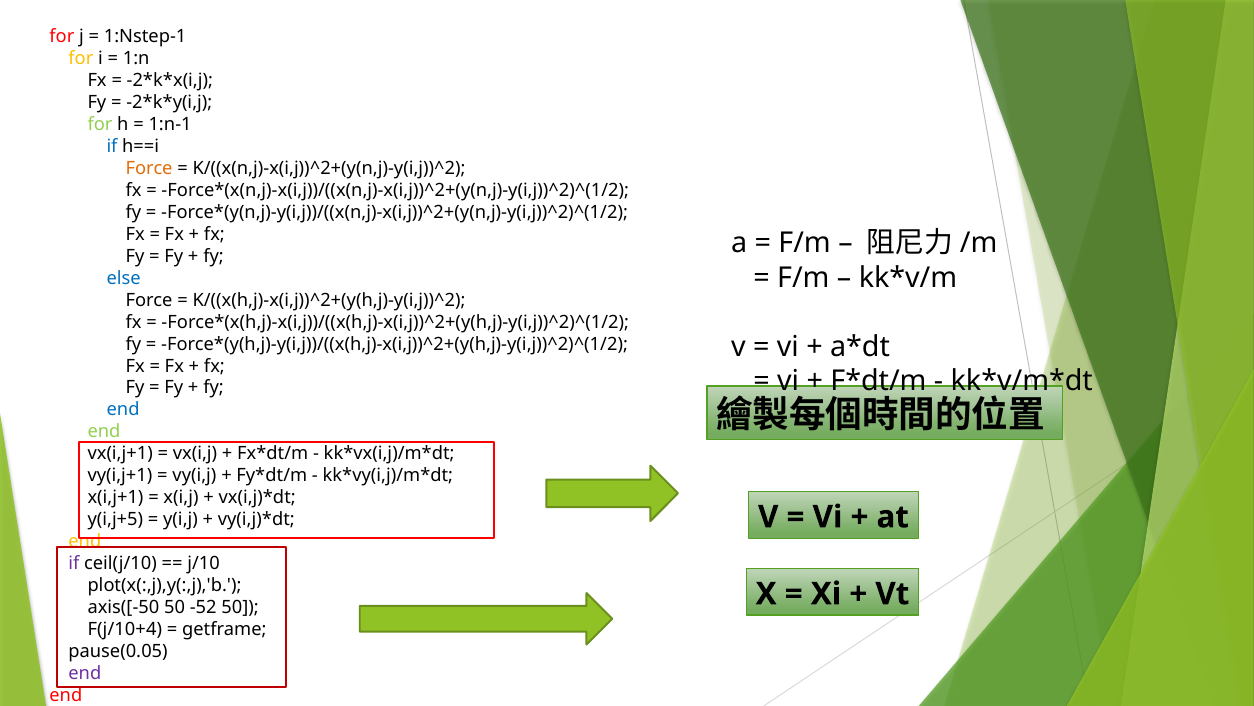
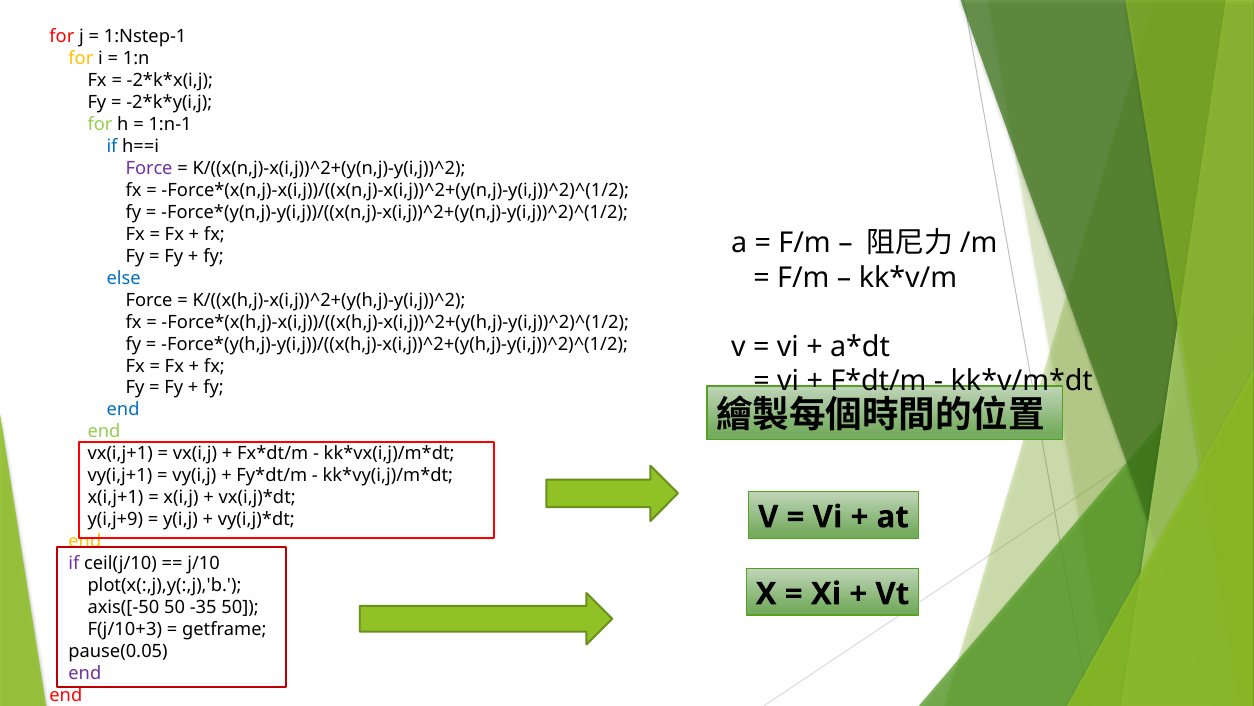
Force colour: orange -> purple (149, 168)
y(i,j+5: y(i,j+5 -> y(i,j+9 (115, 519)
-52: -52 -> -35 (203, 607)
F(j/10+4: F(j/10+4 -> F(j/10+3 (125, 629)
